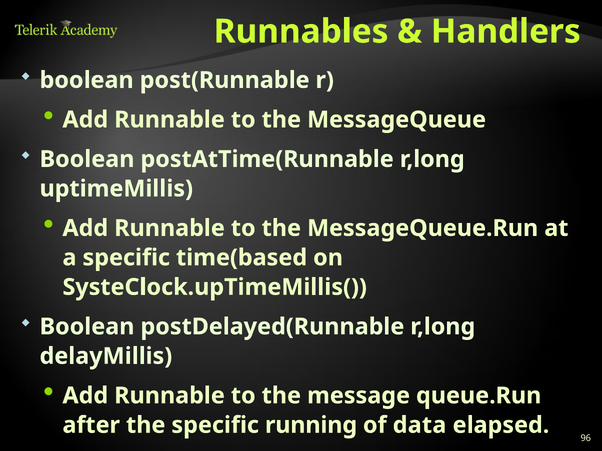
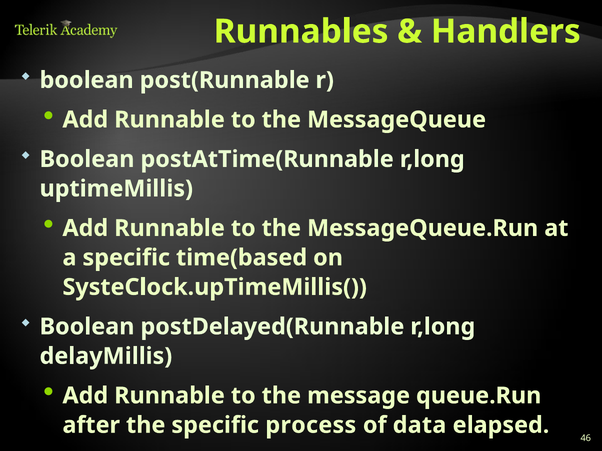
running: running -> process (311, 426)
96: 96 -> 46 (586, 439)
